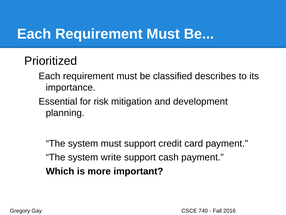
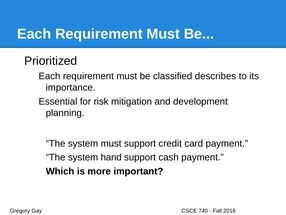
write: write -> hand (111, 157)
